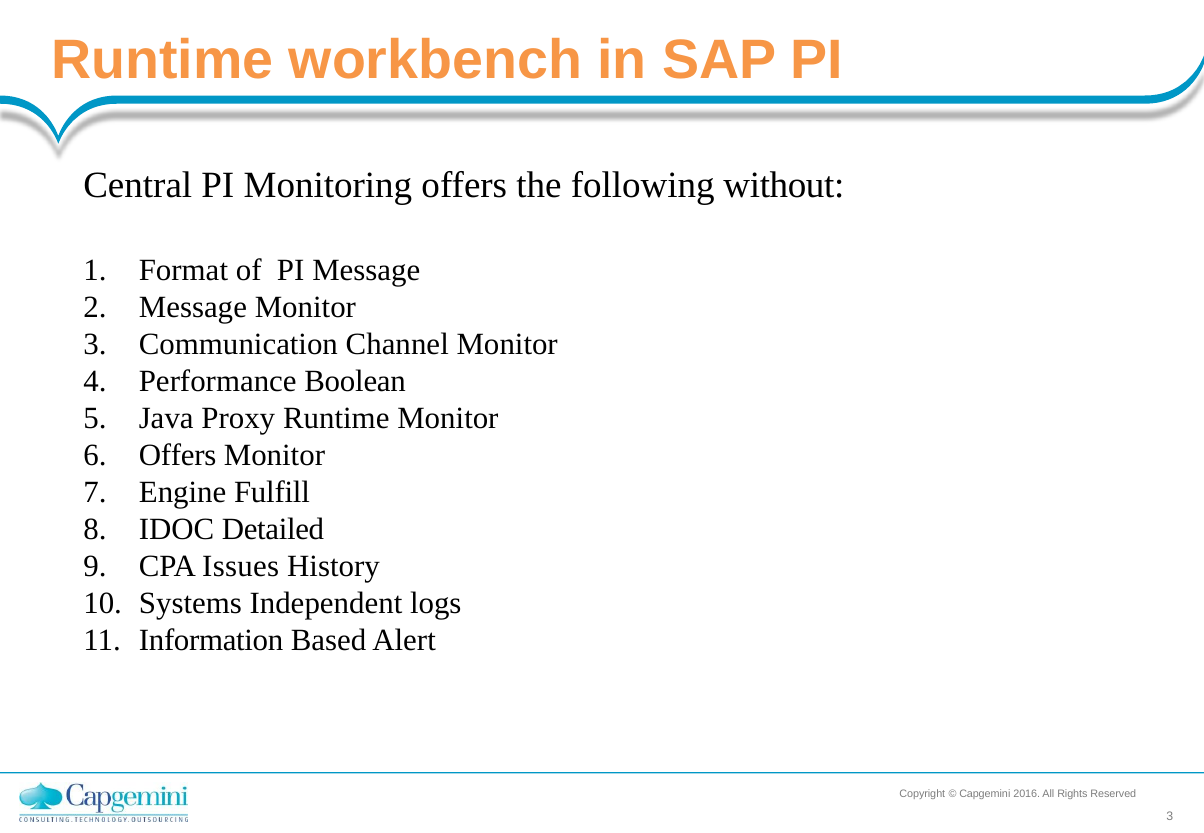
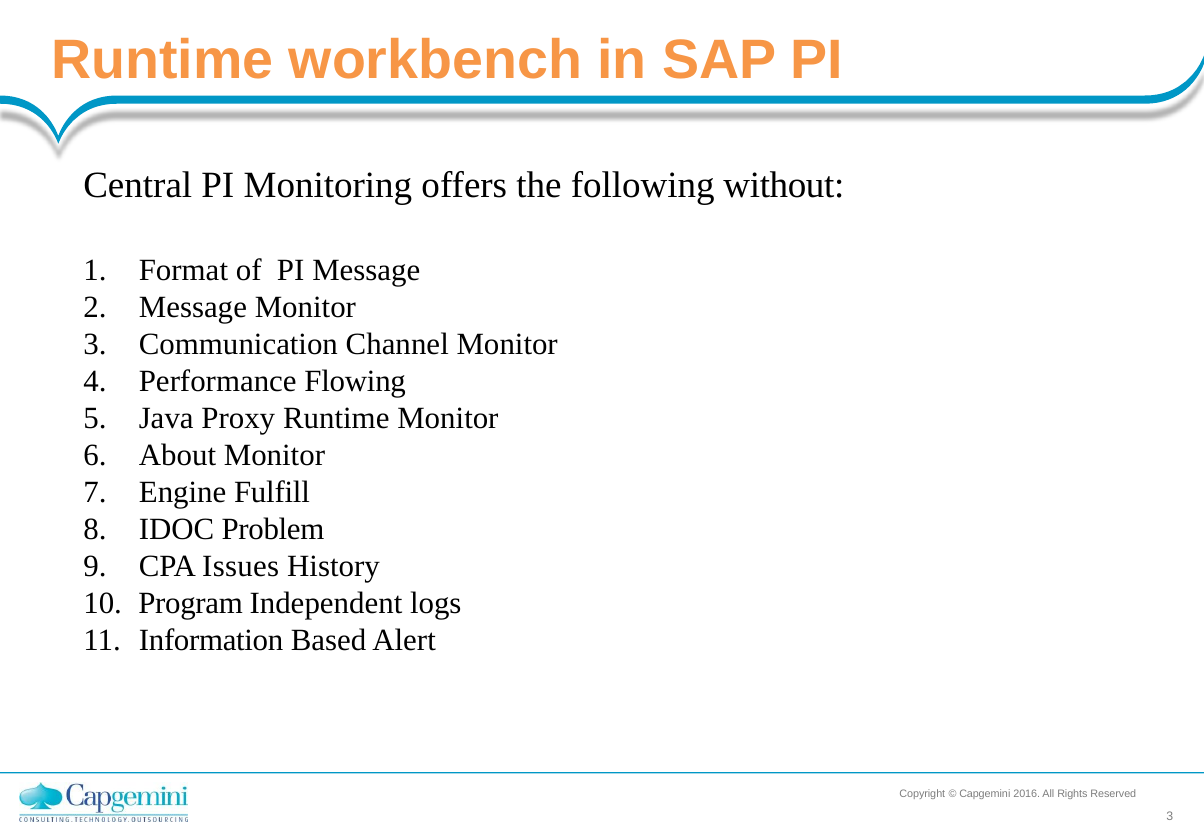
Boolean: Boolean -> Flowing (355, 381)
Offers: Offers -> About (177, 455)
Detailed: Detailed -> Problem (273, 530)
Systems: Systems -> Program (191, 604)
